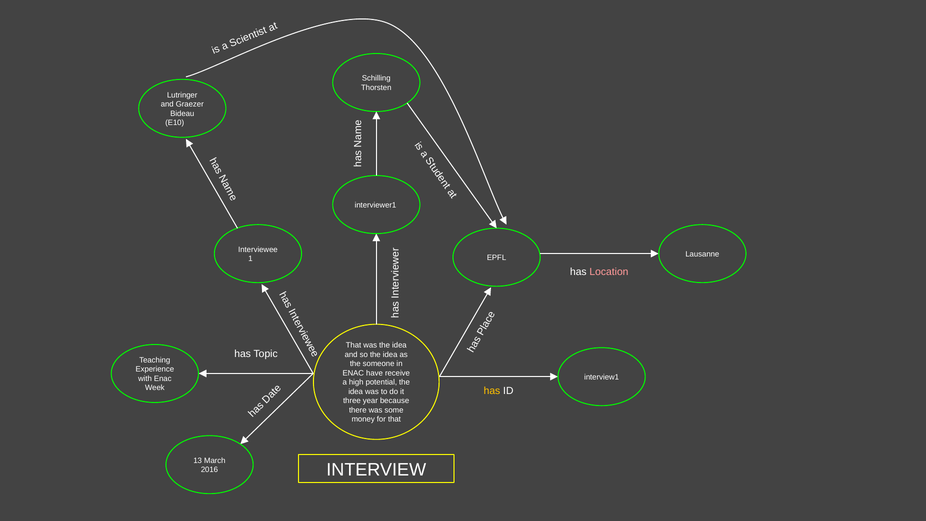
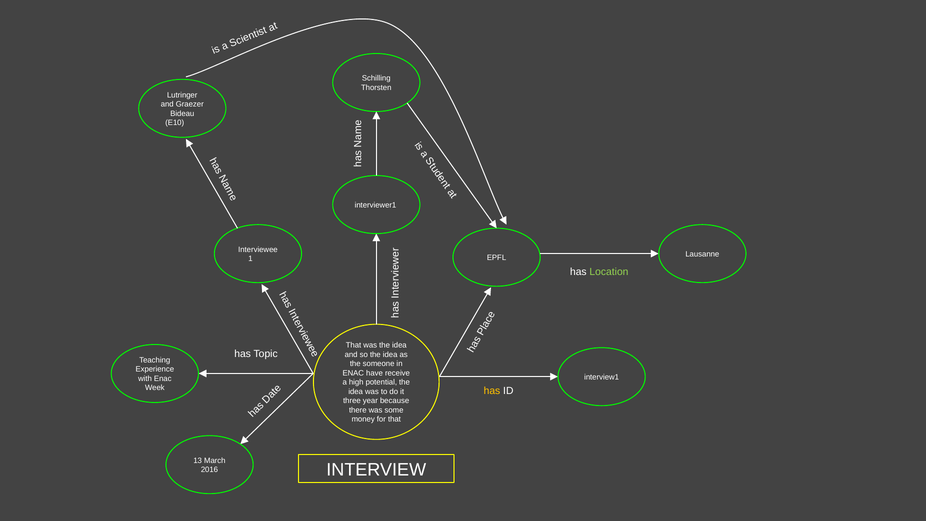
Location colour: pink -> light green (609, 272)
